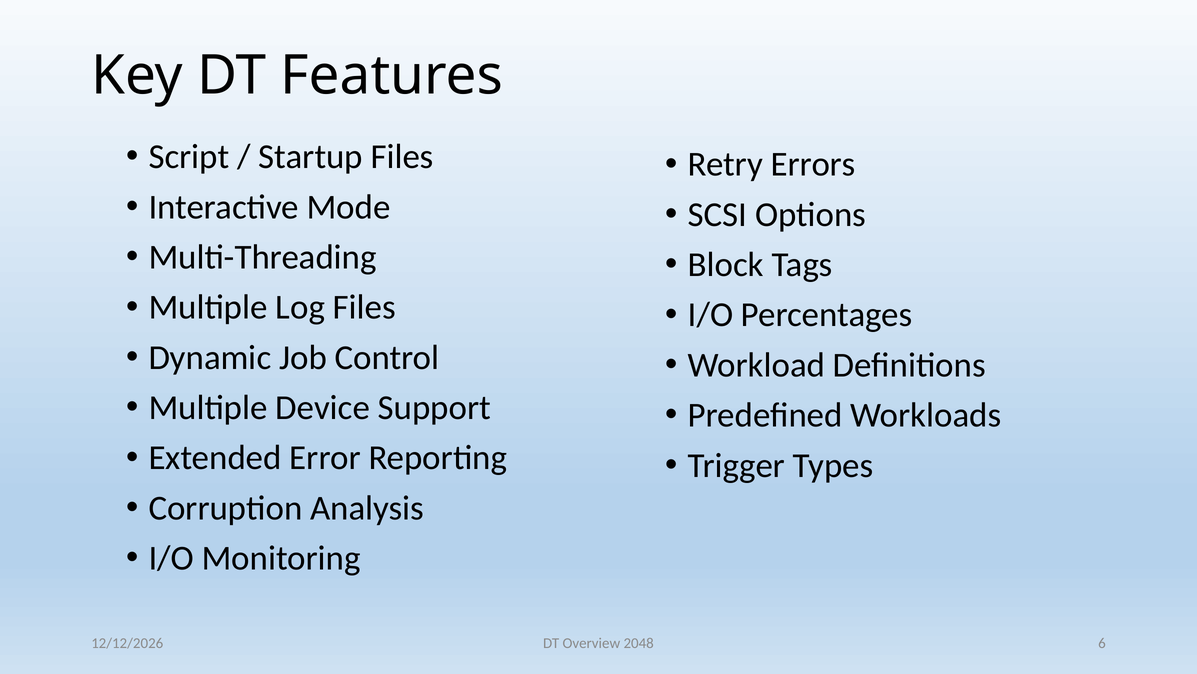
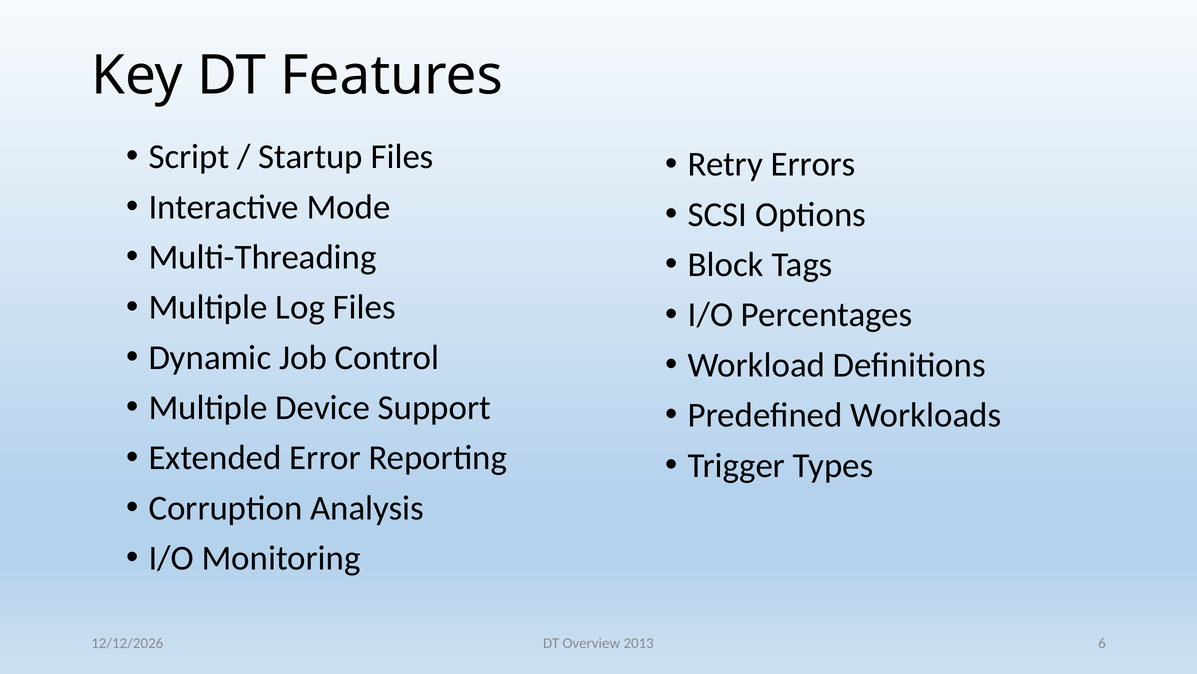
2048: 2048 -> 2013 (639, 643)
